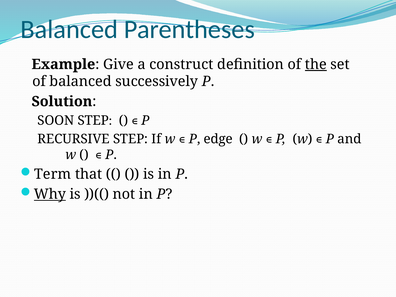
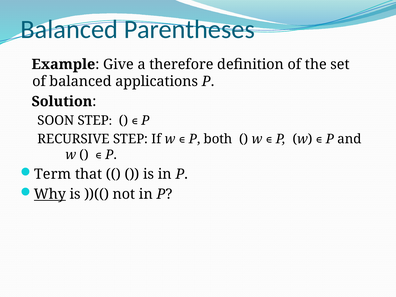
construct: construct -> therefore (181, 64)
the underline: present -> none (316, 64)
successively: successively -> applications (157, 81)
edge: edge -> both (218, 139)
